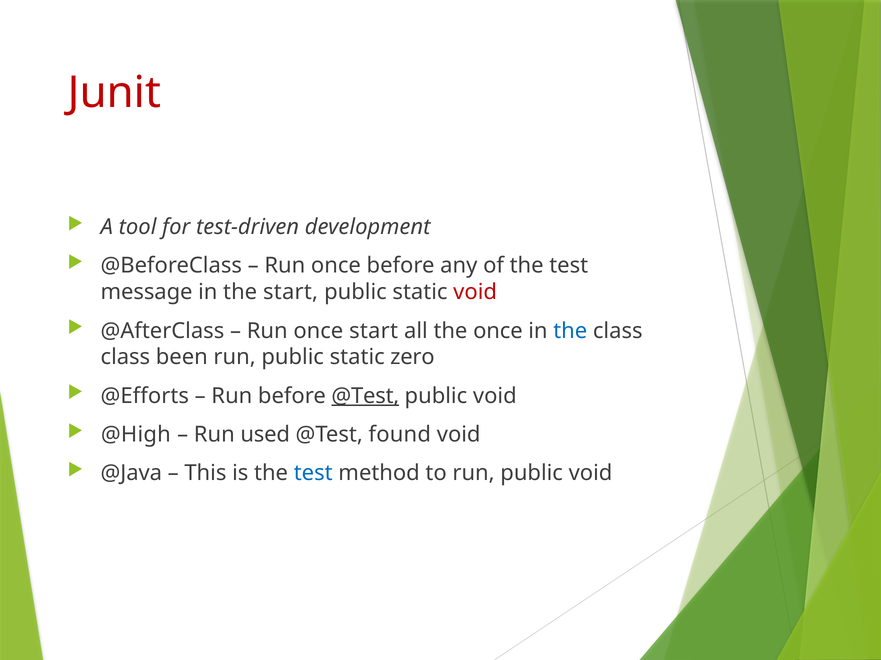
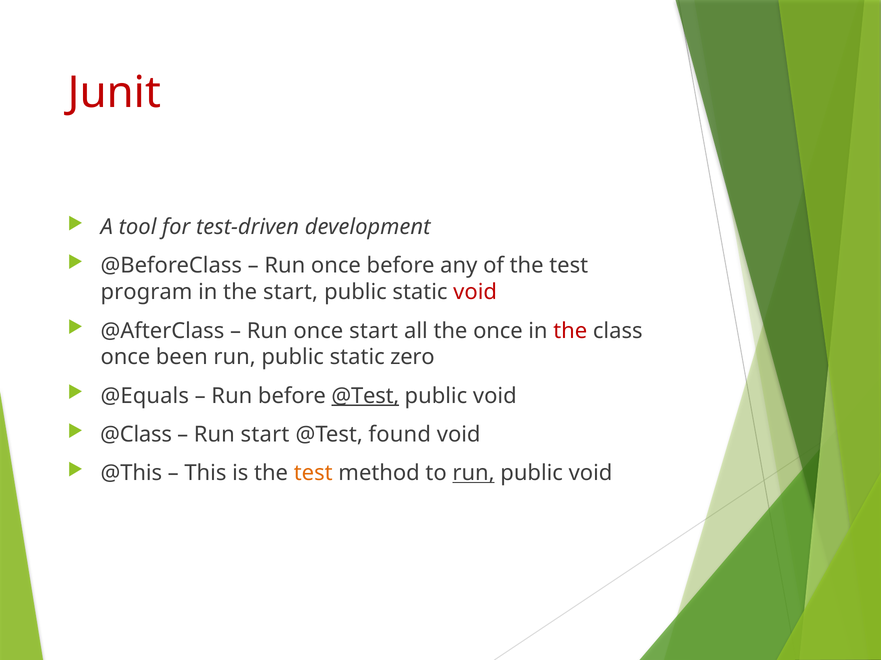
message: message -> program (146, 292)
the colour: blue -> red (570, 331)
class: class -> once (125, 358)
@Efforts: @Efforts -> @Equals (145, 396)
@High: @High -> @Class (136, 435)
Run used: used -> start (265, 435)
@Java: @Java -> @This (131, 474)
test colour: blue -> orange (313, 474)
run underline: none -> present (474, 474)
